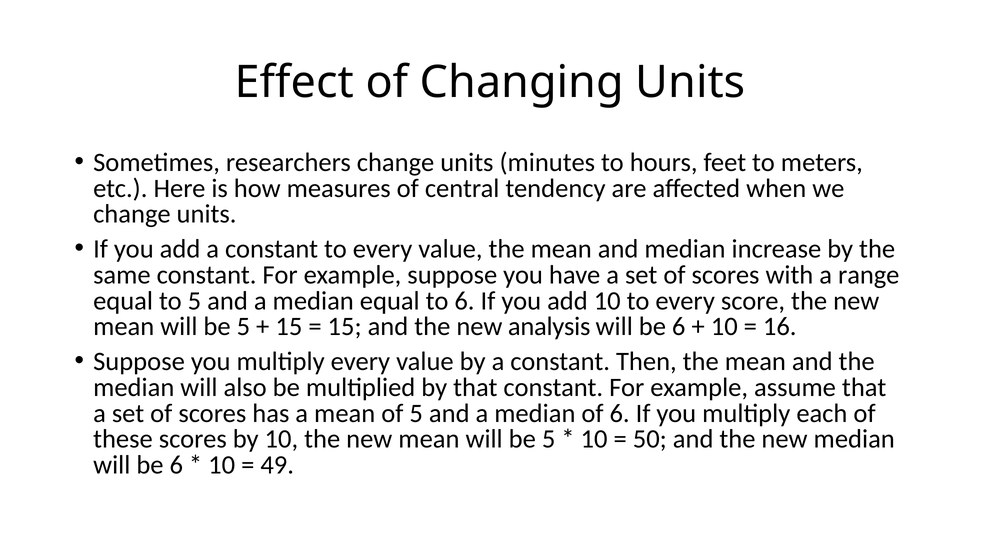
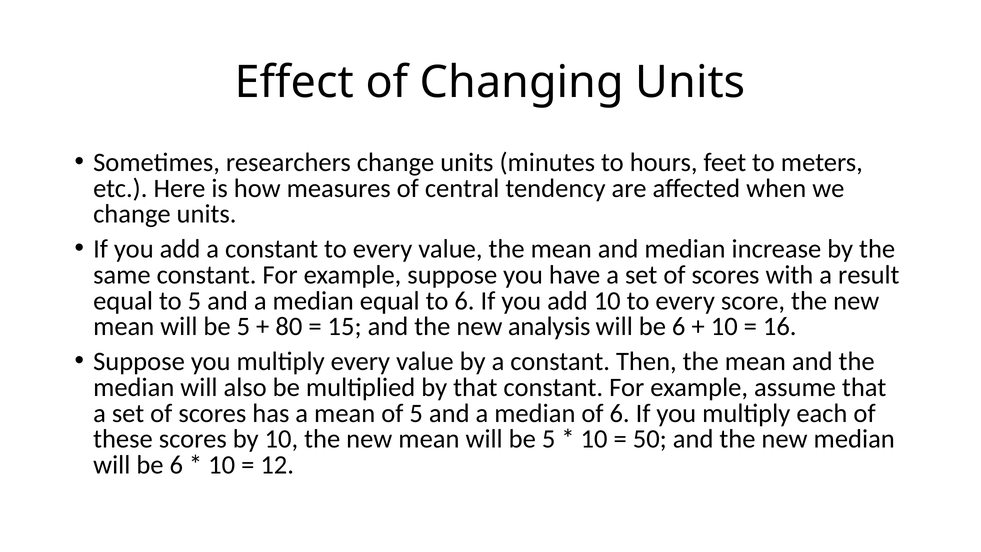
range: range -> result (869, 275)
15: 15 -> 80 (289, 326)
49: 49 -> 12 (277, 465)
